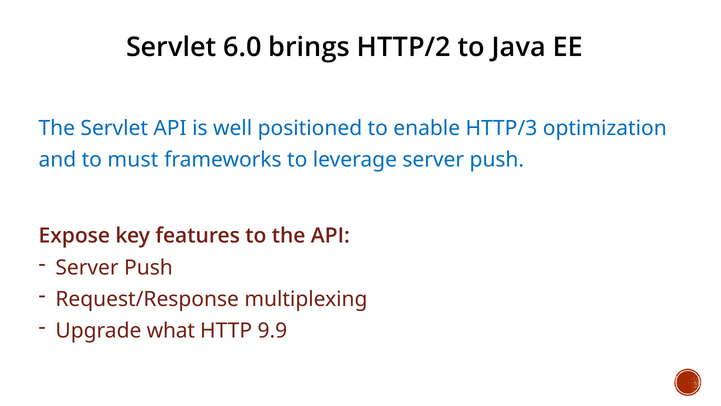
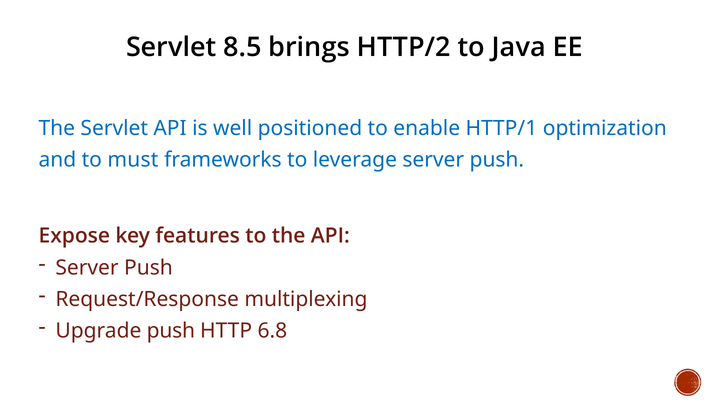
6.0: 6.0 -> 8.5 (242, 47)
HTTP/3: HTTP/3 -> HTTP/1 (501, 128)
Upgrade what: what -> push (171, 330)
9.9: 9.9 -> 6.8 (272, 330)
